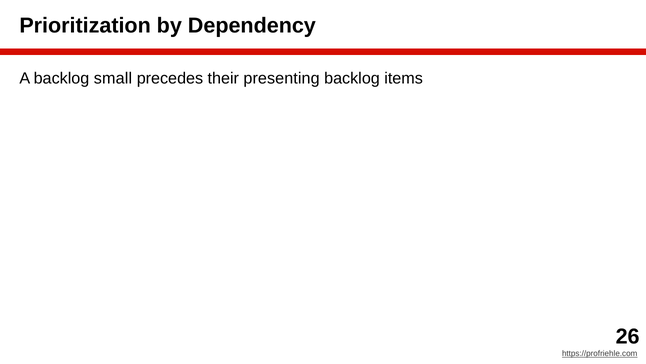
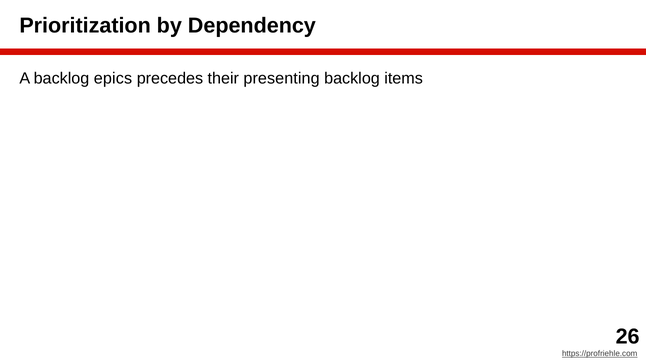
small: small -> epics (113, 78)
